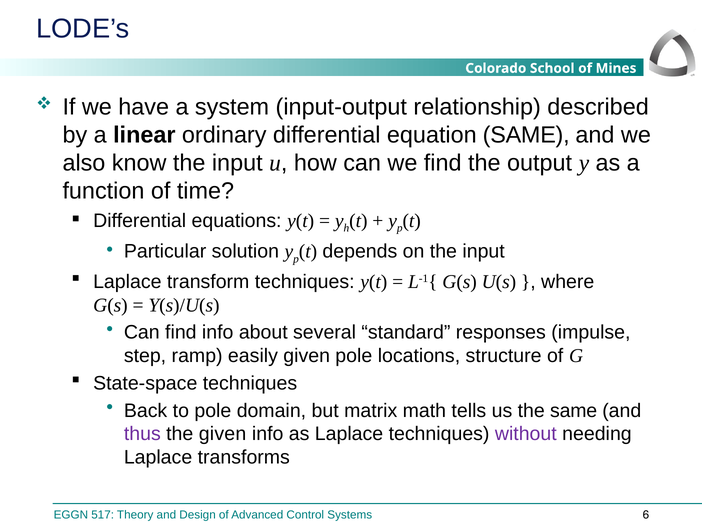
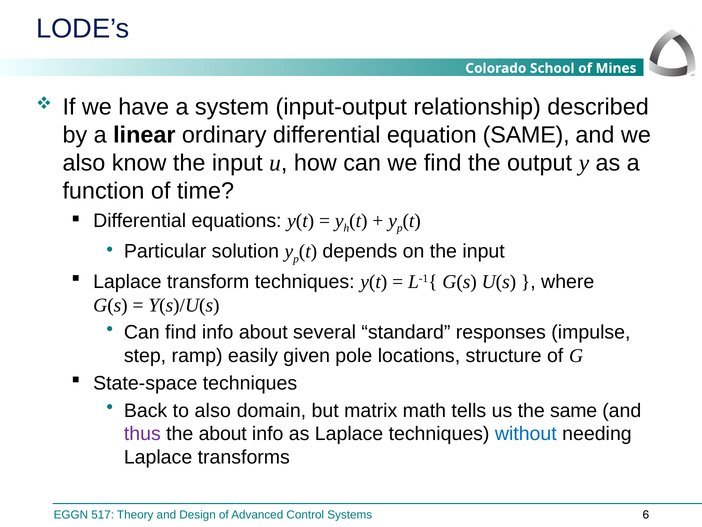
to pole: pole -> also (213, 410)
the given: given -> about (223, 434)
without colour: purple -> blue (526, 434)
